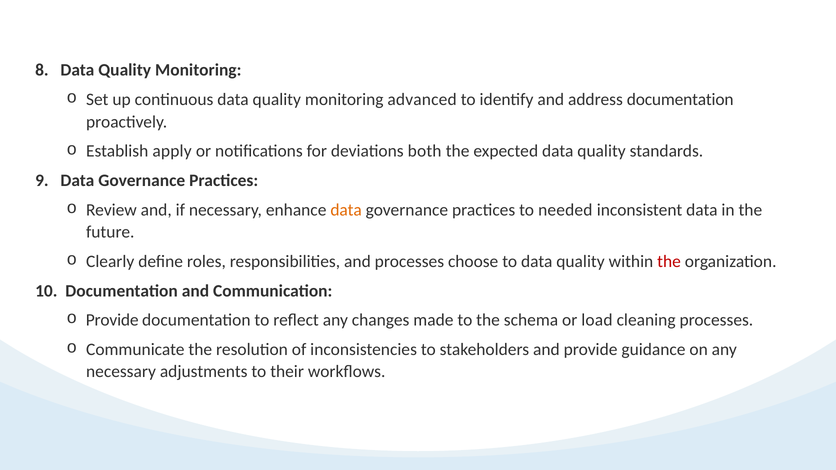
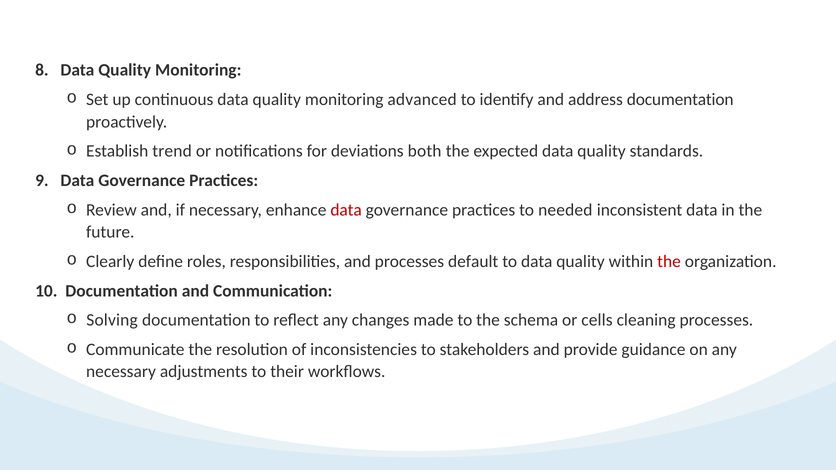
apply: apply -> trend (172, 151)
data colour: orange -> red (346, 210)
choose: choose -> default (473, 262)
Provide: Provide -> Solving (112, 320)
load: load -> cells (597, 320)
